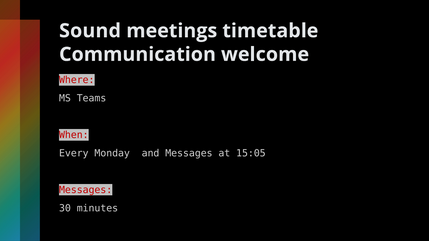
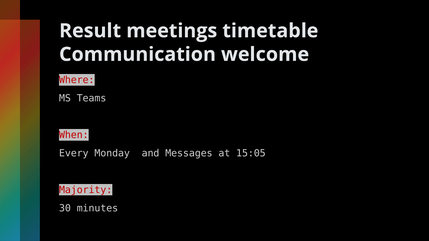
Sound: Sound -> Result (90, 31)
Messages: Messages -> Majority (86, 190)
